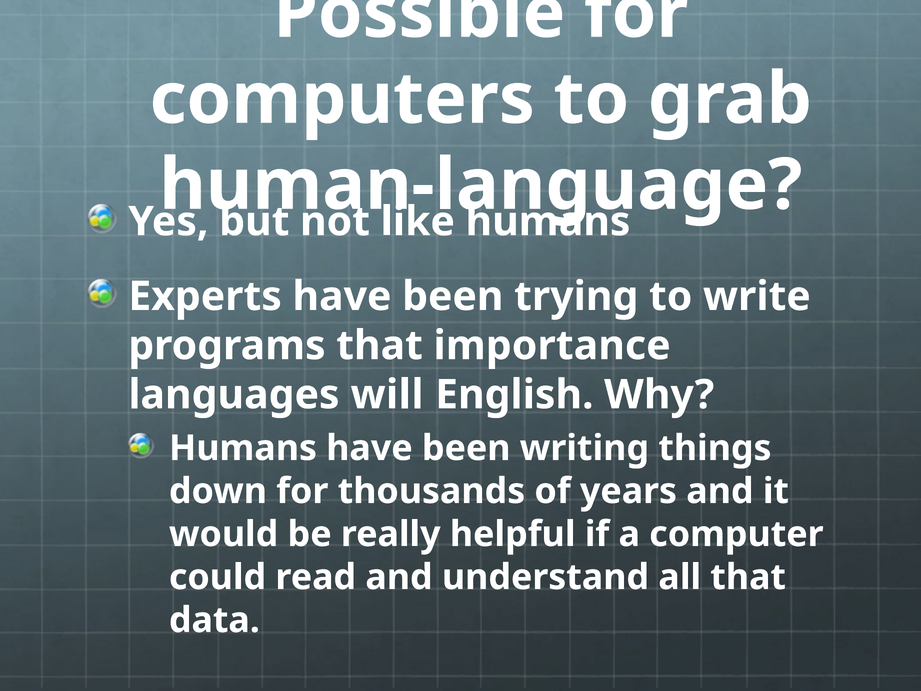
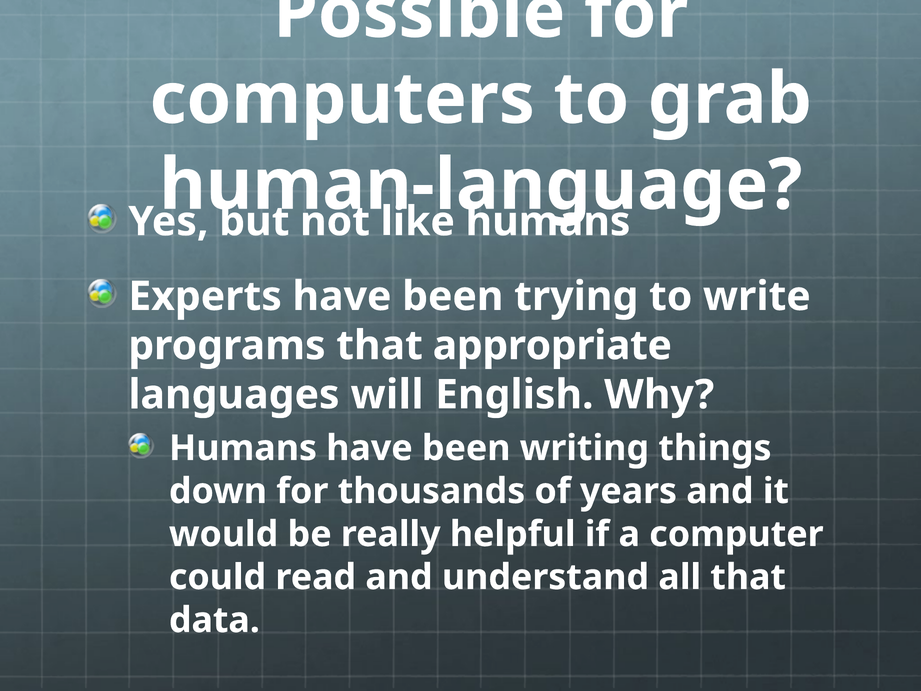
importance: importance -> appropriate (552, 345)
